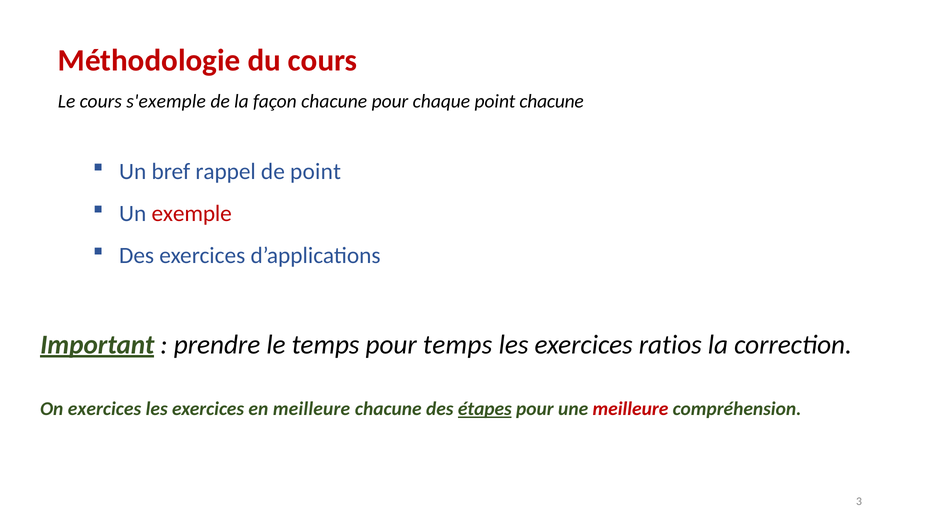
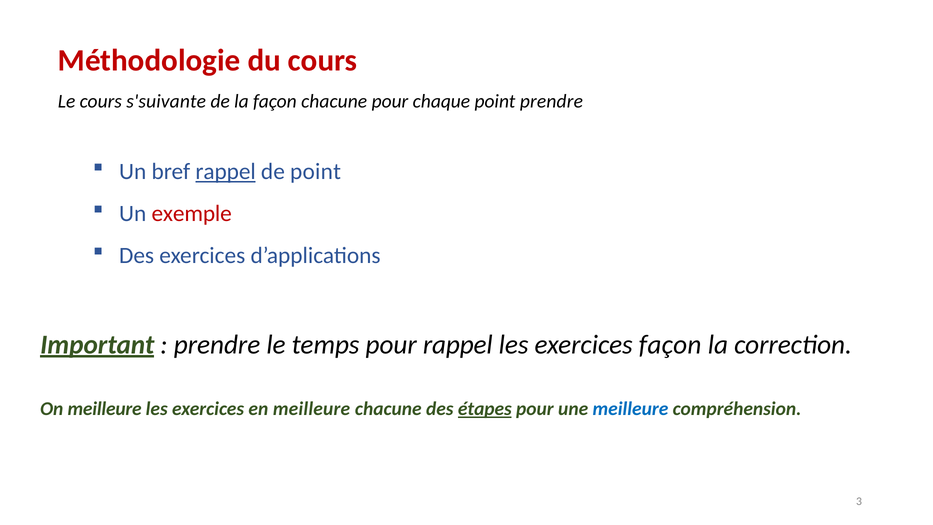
s'exemple: s'exemple -> s'suivante (166, 101)
point chacune: chacune -> prendre (551, 101)
rappel underline: none -> present (226, 172)
pour temps: temps -> rappel (458, 344)
exercices ratios: ratios -> façon (670, 344)
On exercices: exercices -> meilleure (105, 409)
meilleure colour: red -> blue (630, 409)
